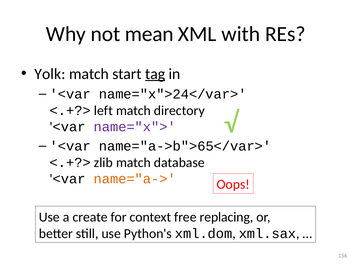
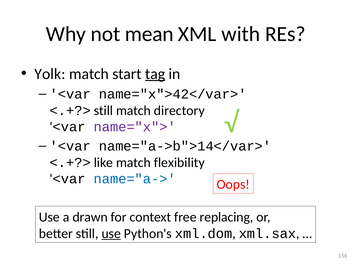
name="x">24</var>: name="x">24</var> -> name="x">42</var> (173, 94)
left: left -> still (103, 110)
name="a->b">65</var>: name="a->b">65</var> -> name="a->b">14</var> (185, 146)
zlib: zlib -> like (103, 163)
database: database -> flexibility (179, 163)
name="a-> colour: orange -> blue (135, 179)
create: create -> drawn (90, 217)
use underline: none -> present (111, 233)
